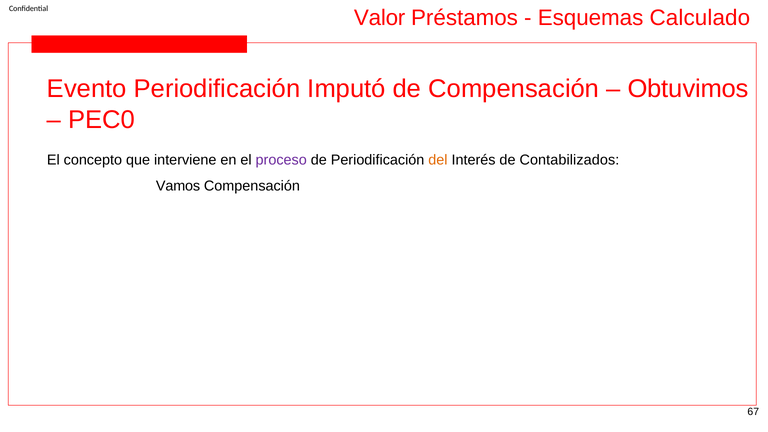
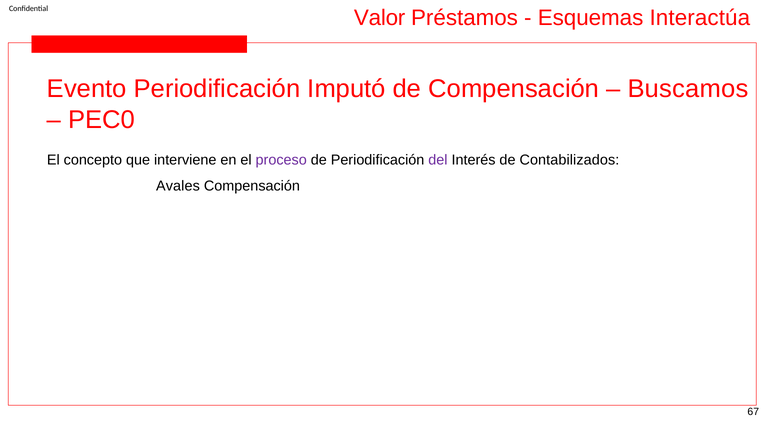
Calculado: Calculado -> Interactúa (700, 18)
Obtuvimos: Obtuvimos -> Buscamos (688, 89)
del colour: orange -> purple (438, 160)
Vamos: Vamos -> Avales (178, 186)
